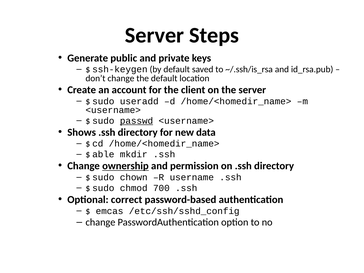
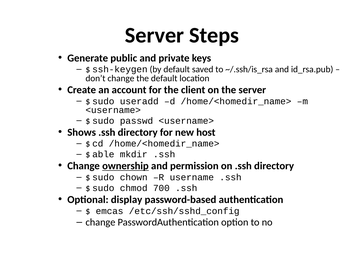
passwd underline: present -> none (137, 121)
data: data -> host (206, 132)
correct: correct -> display (127, 200)
